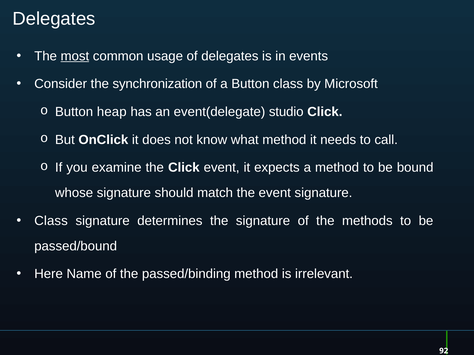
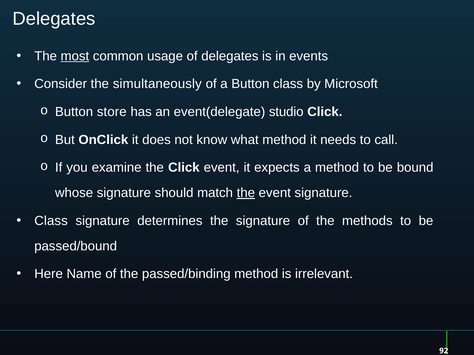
synchronization: synchronization -> simultaneously (157, 84)
heap: heap -> store (112, 112)
the underline: none -> present (246, 193)
